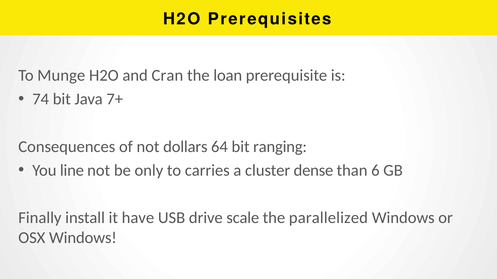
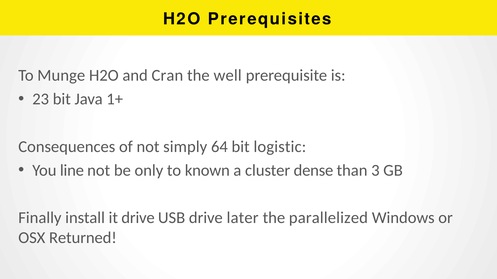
loan: loan -> well (228, 76)
74: 74 -> 23 (41, 99)
7+: 7+ -> 1+ (115, 99)
dollars: dollars -> simply (185, 147)
ranging: ranging -> logistic (280, 147)
carries: carries -> known (207, 171)
6: 6 -> 3 (375, 171)
it have: have -> drive (138, 218)
scale: scale -> later (243, 218)
OSX Windows: Windows -> Returned (83, 238)
